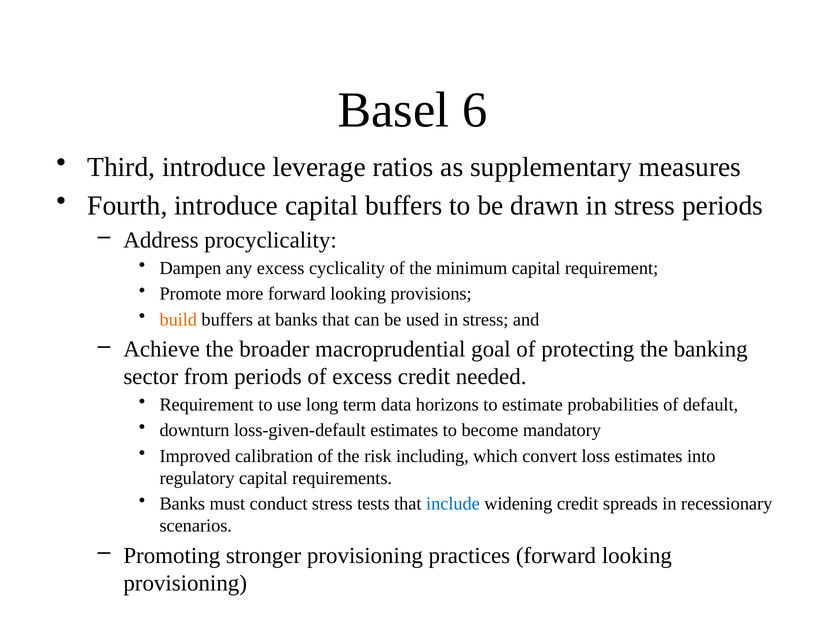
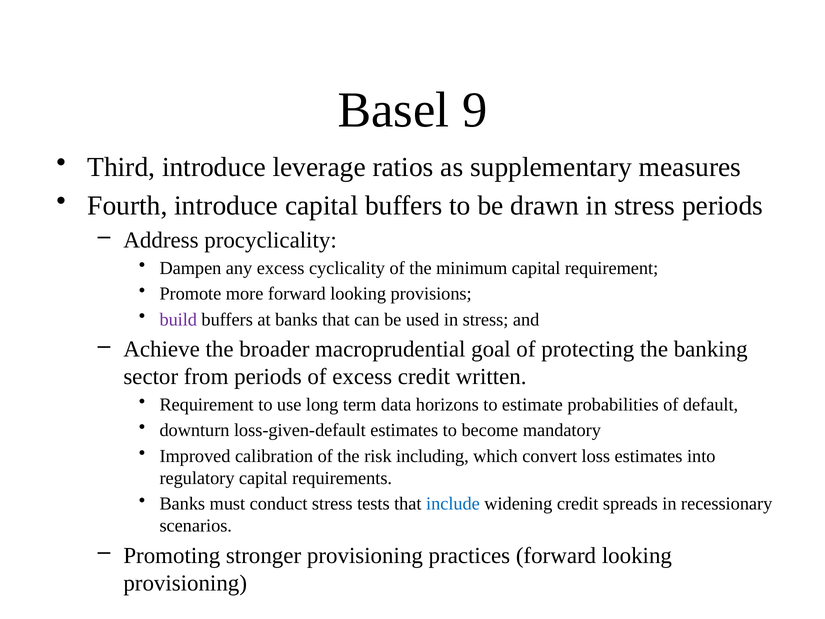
6: 6 -> 9 (475, 110)
build colour: orange -> purple (178, 319)
needed: needed -> written (491, 377)
